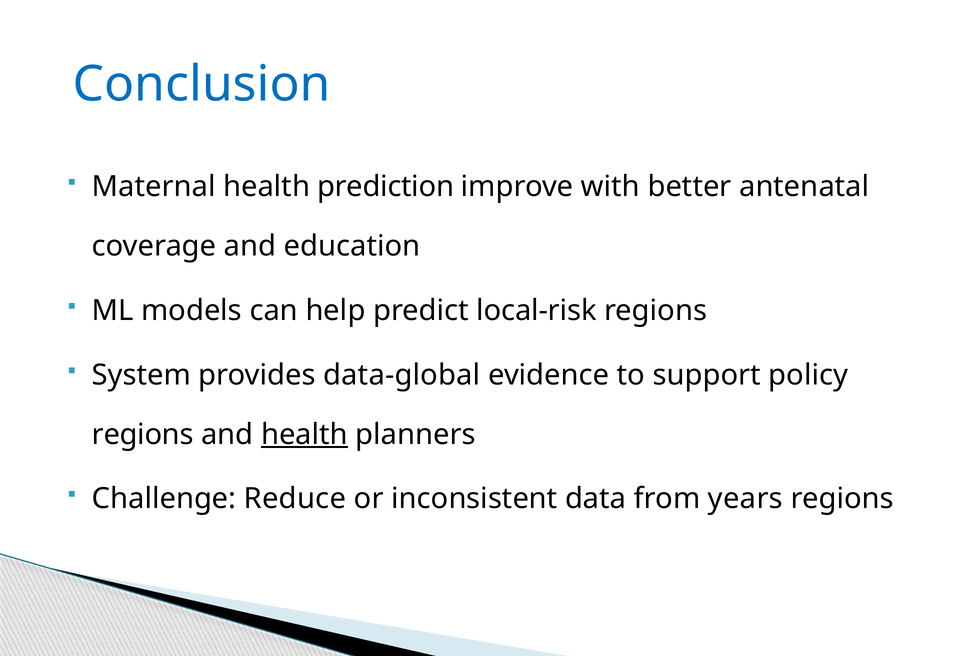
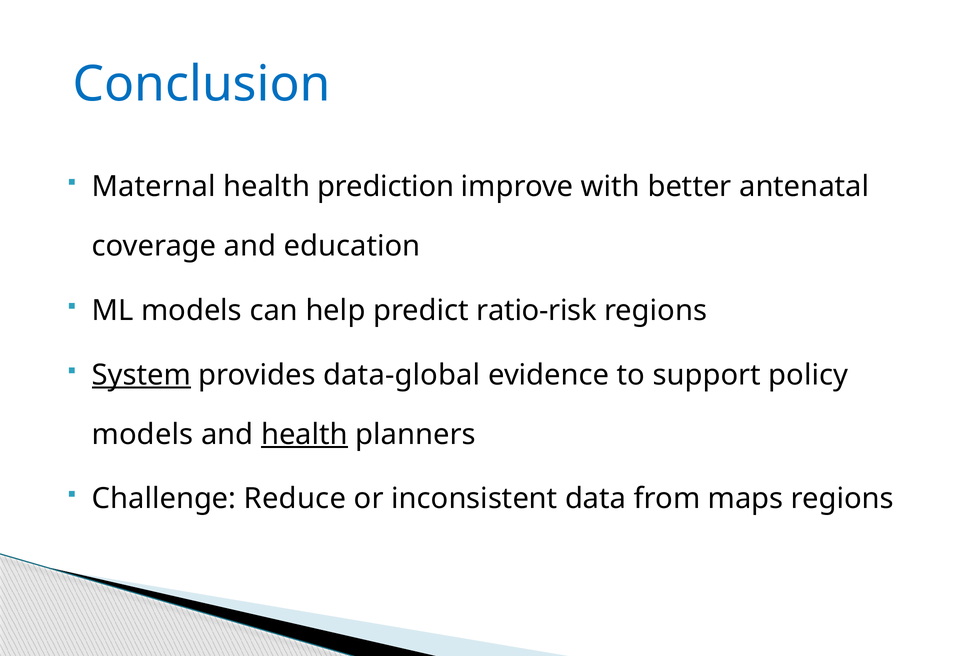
local-risk: local-risk -> ratio-risk (537, 311)
System underline: none -> present (141, 375)
regions: regions -> models (143, 435)
years: years -> maps (746, 499)
